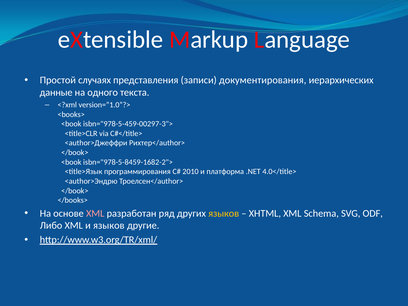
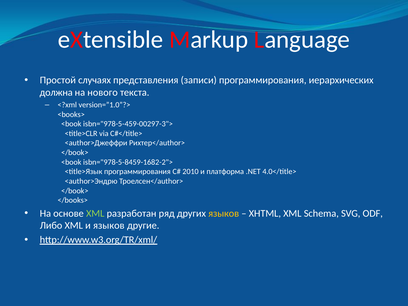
записи документирования: документирования -> программирования (263, 80)
данные: данные -> должна (56, 93)
одного: одного -> нового (103, 93)
XML colour: pink -> light green (95, 213)
